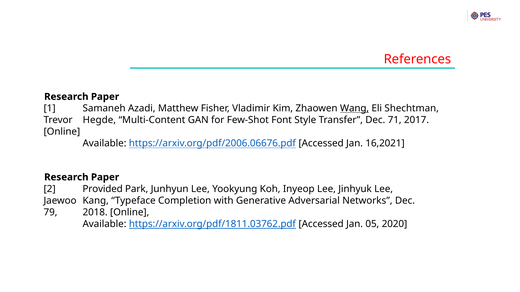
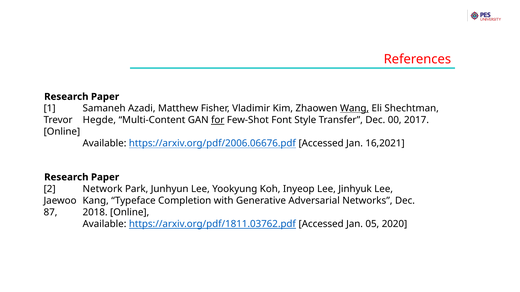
for underline: none -> present (218, 120)
71: 71 -> 00 (395, 120)
Provided: Provided -> Network (103, 189)
79: 79 -> 87 (51, 213)
